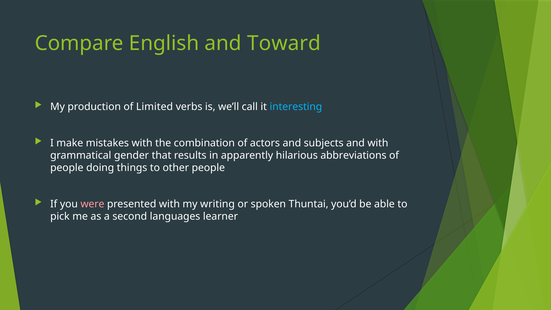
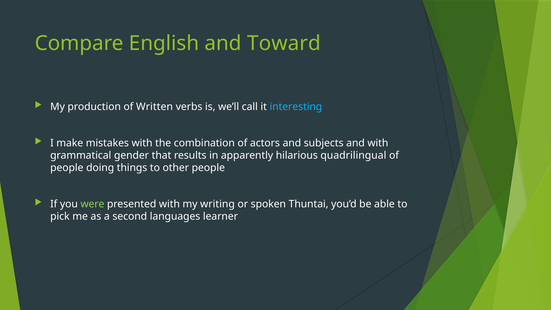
Limited: Limited -> Written (154, 107)
abbreviations: abbreviations -> quadrilingual (353, 155)
were colour: pink -> light green (92, 204)
